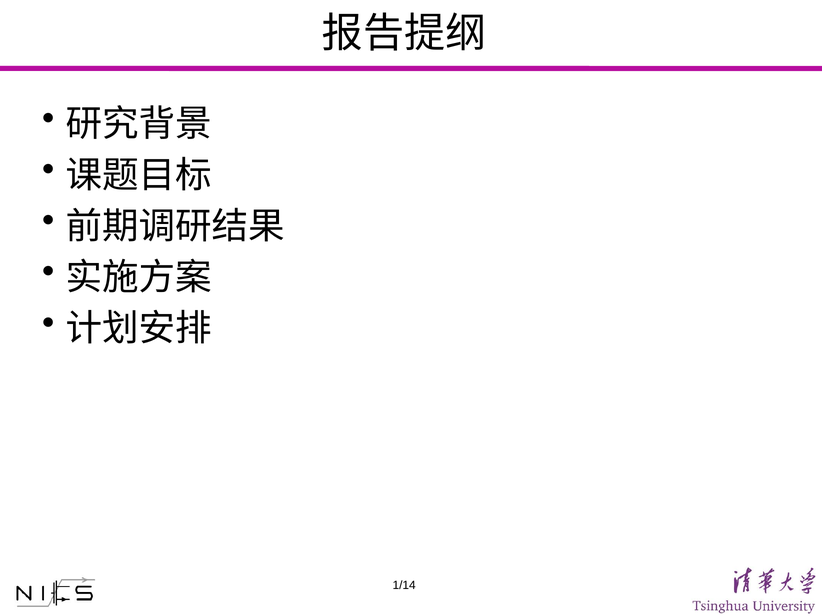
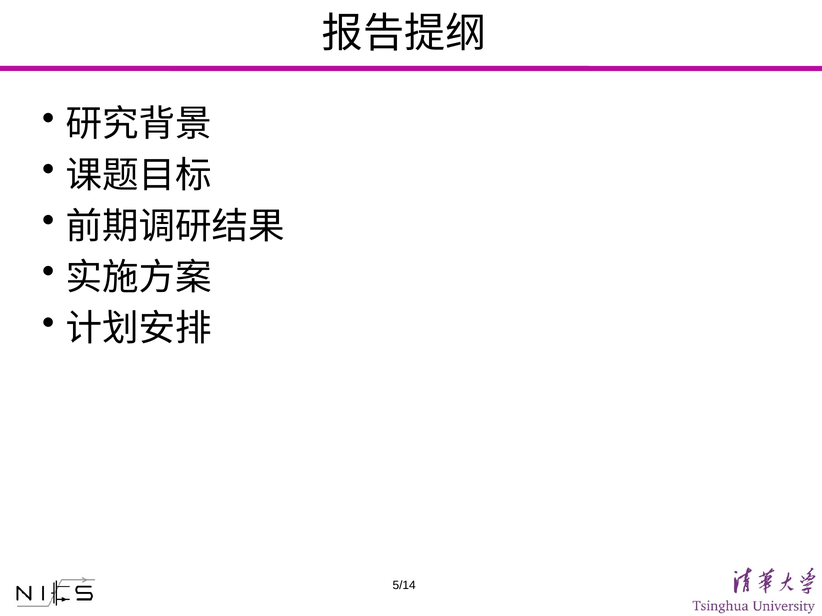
1/14: 1/14 -> 5/14 (404, 586)
